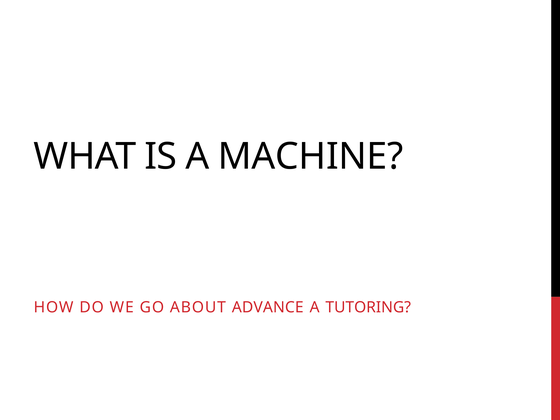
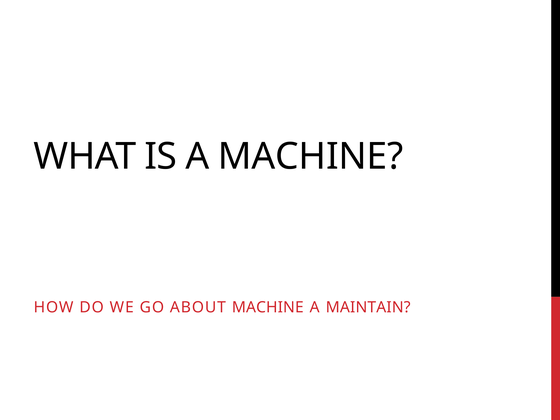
ABOUT ADVANCE: ADVANCE -> MACHINE (268, 307)
TUTORING: TUTORING -> MAINTAIN (368, 307)
